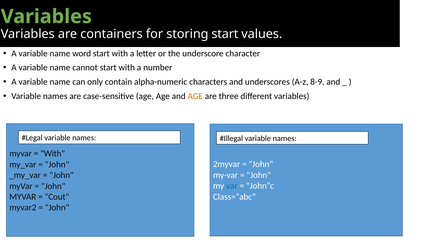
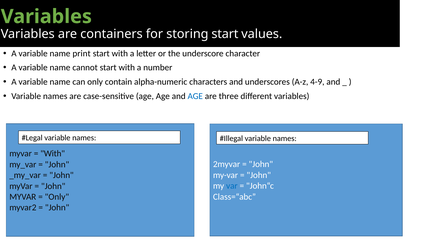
word: word -> print (82, 53)
8-9: 8-9 -> 4-9 (317, 82)
AGE colour: orange -> blue (195, 96)
Cout: Cout -> Only (57, 197)
